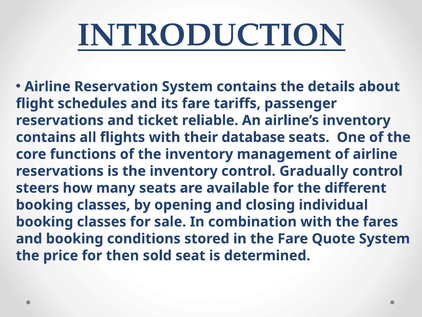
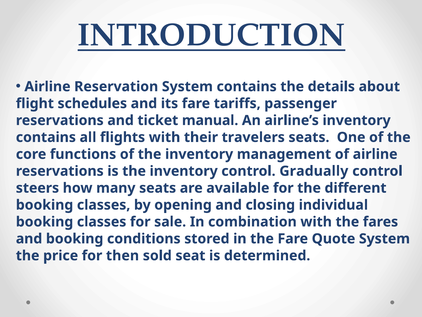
reliable: reliable -> manual (210, 120)
database: database -> travelers (253, 137)
